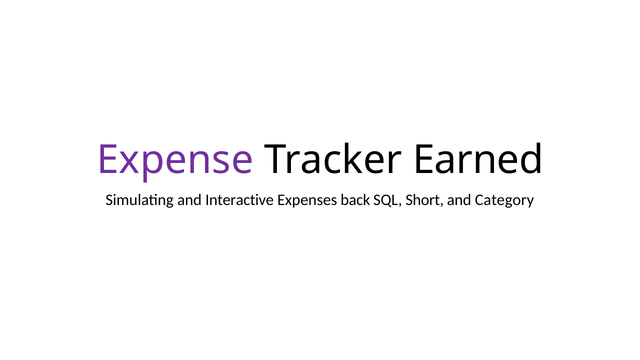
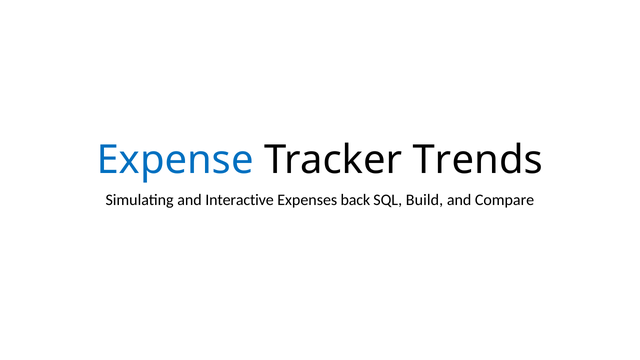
Expense colour: purple -> blue (175, 160)
Earned: Earned -> Trends (478, 160)
Short: Short -> Build (425, 200)
Category: Category -> Compare (505, 200)
